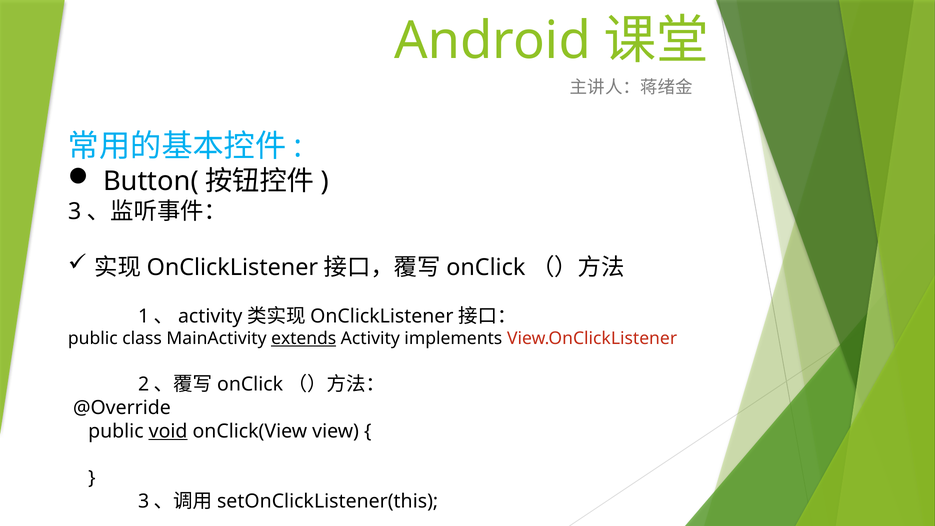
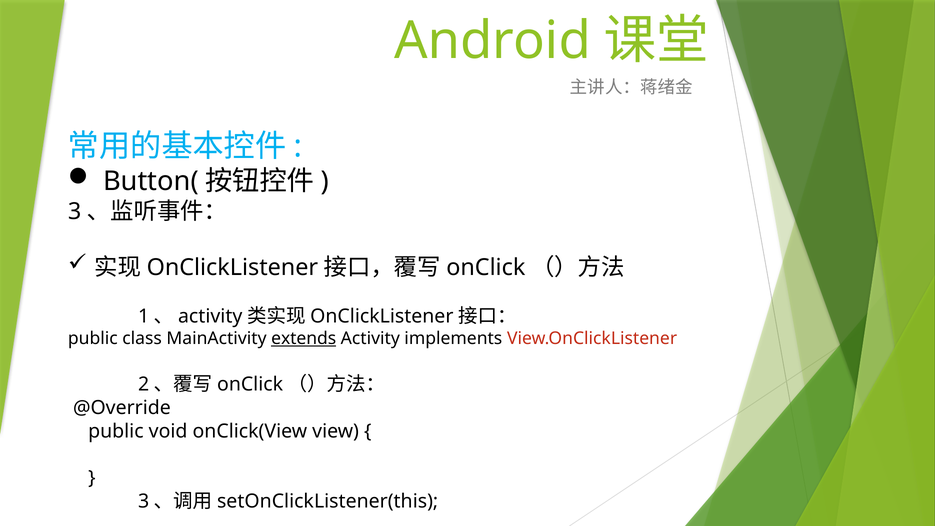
void underline: present -> none (168, 431)
